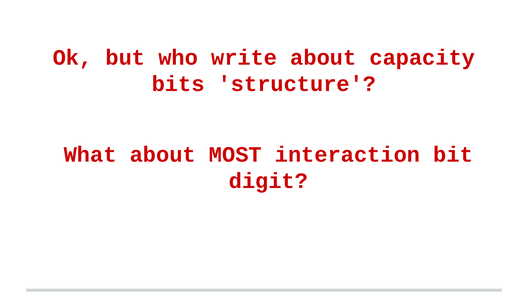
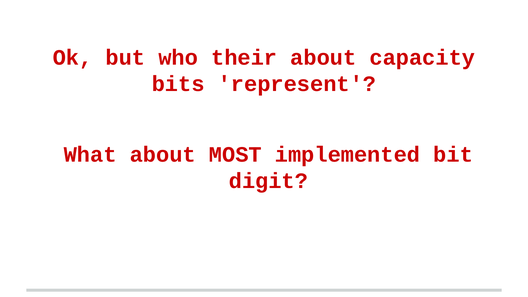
write: write -> their (244, 58)
structure: structure -> represent (297, 84)
interaction: interaction -> implemented (348, 154)
